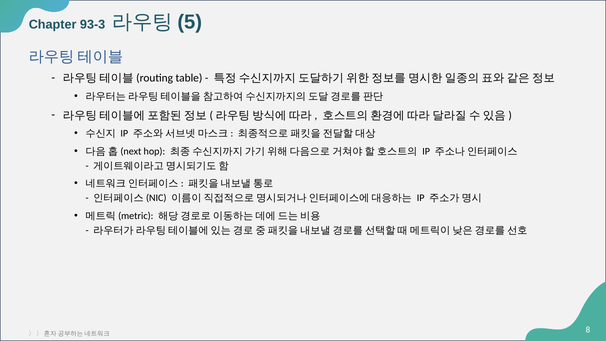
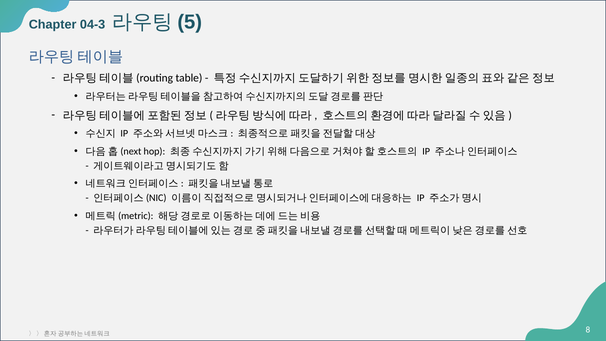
93-3: 93-3 -> 04-3 (93, 24)
